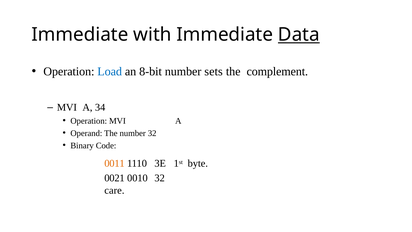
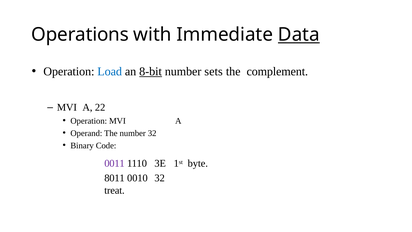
Immediate: Immediate -> Operations (80, 35)
8-bit underline: none -> present (151, 71)
34: 34 -> 22 (100, 107)
0011 colour: orange -> purple (114, 163)
0021: 0021 -> 8011 (114, 178)
care: care -> treat (114, 190)
